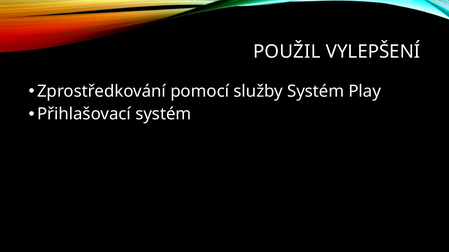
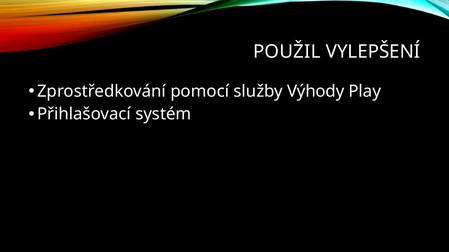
služby Systém: Systém -> Výhody (316, 91)
